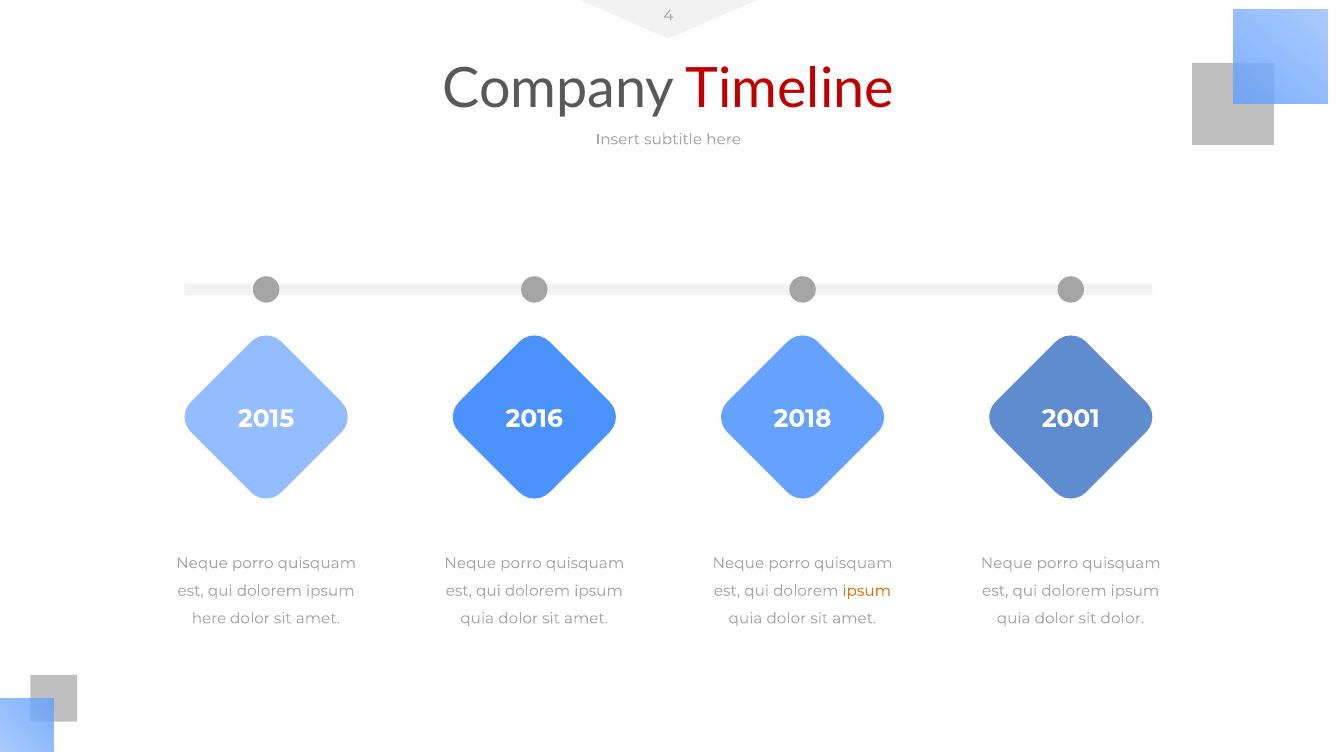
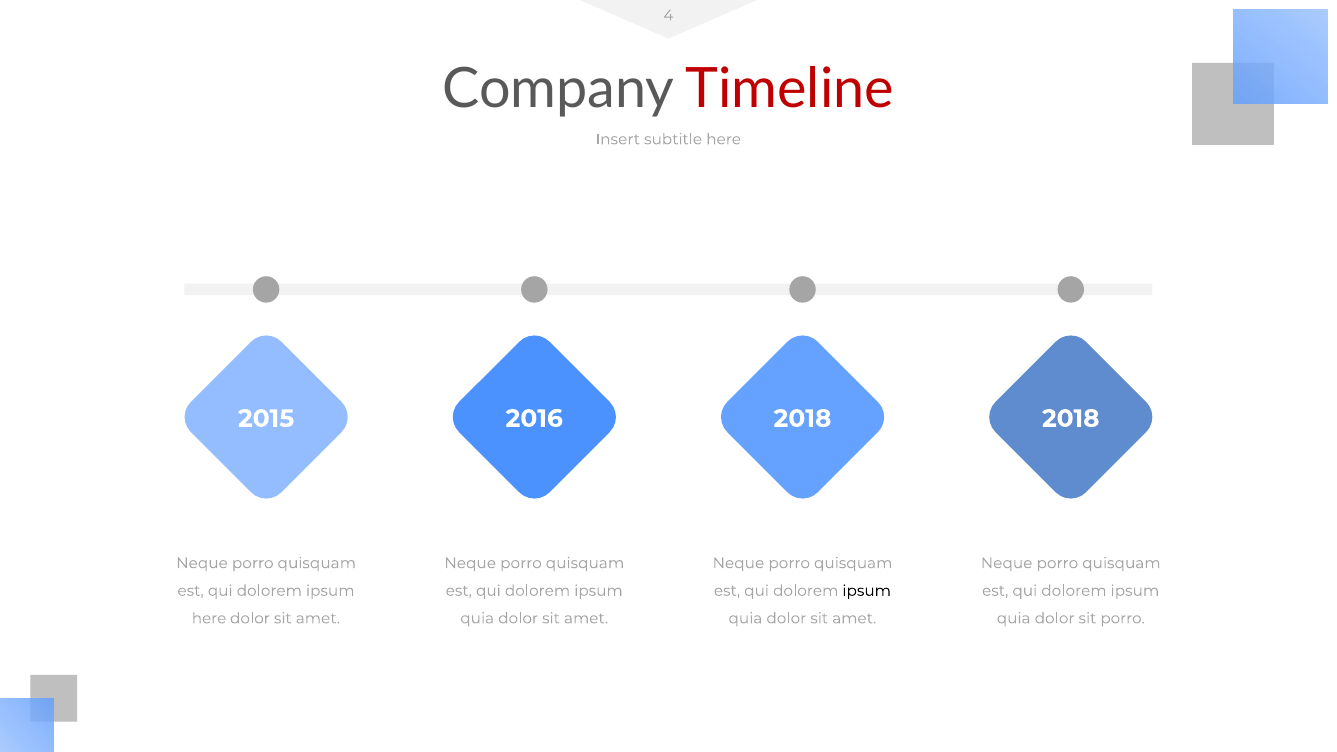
2018 2001: 2001 -> 2018 (1071, 419)
ipsum colour: orange -> black (867, 591)
sit dolor: dolor -> porro (1123, 618)
